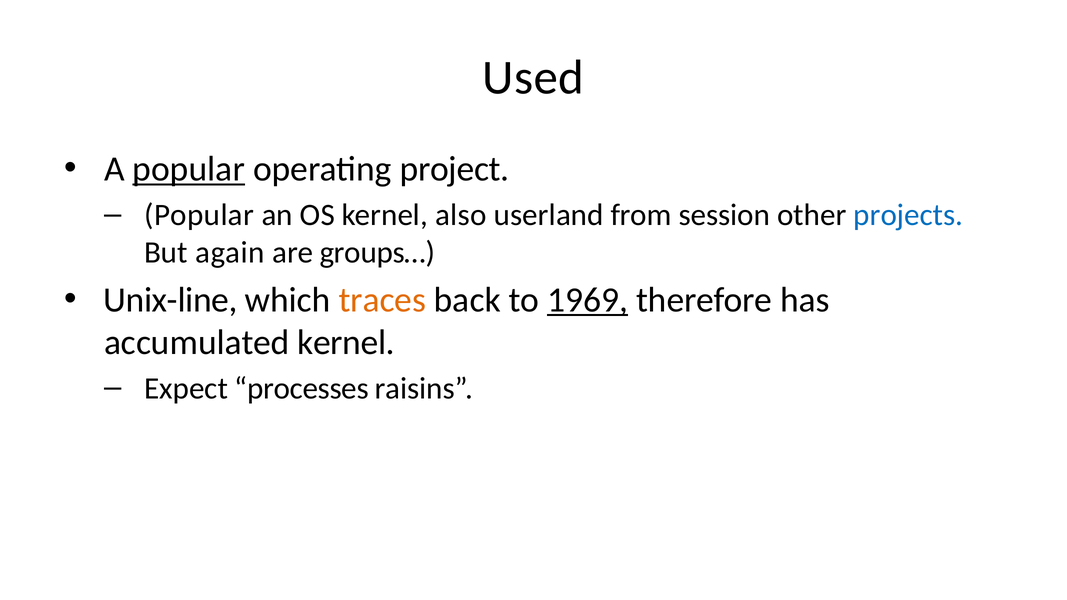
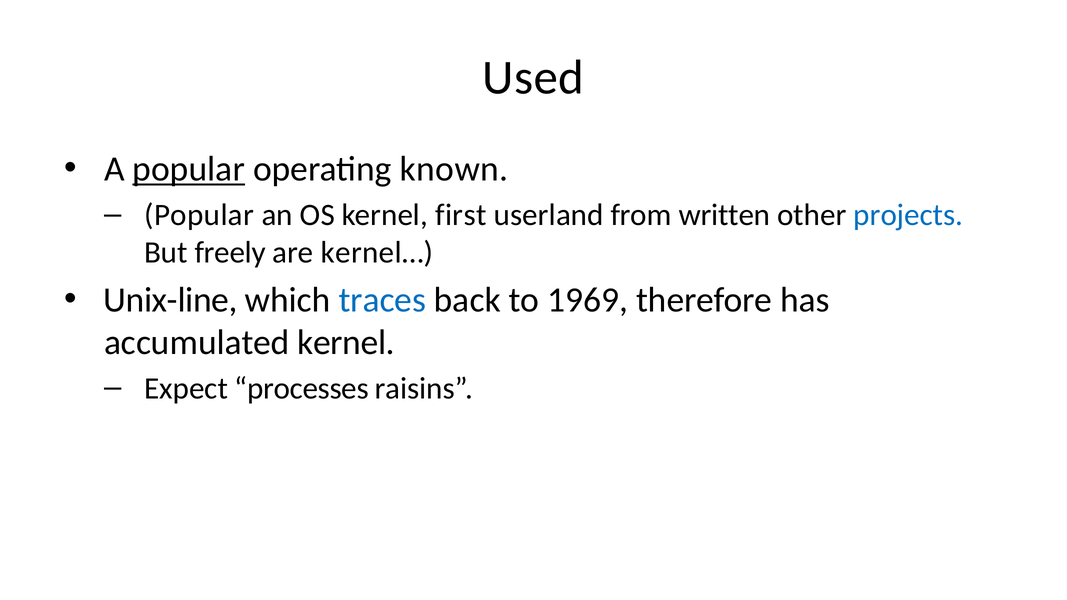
project: project -> known (454, 169)
also: also -> first (461, 215)
session: session -> written (724, 215)
again: again -> freely (230, 252)
groups…: groups… -> kernel… (377, 252)
traces colour: orange -> blue (382, 300)
1969 underline: present -> none (588, 300)
